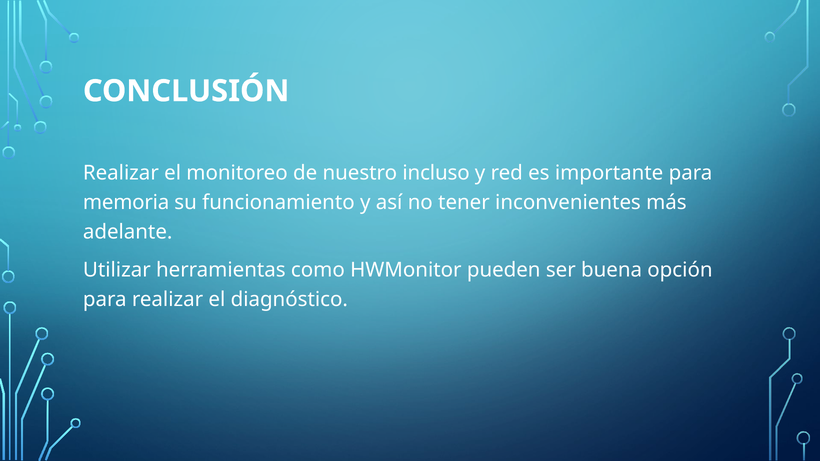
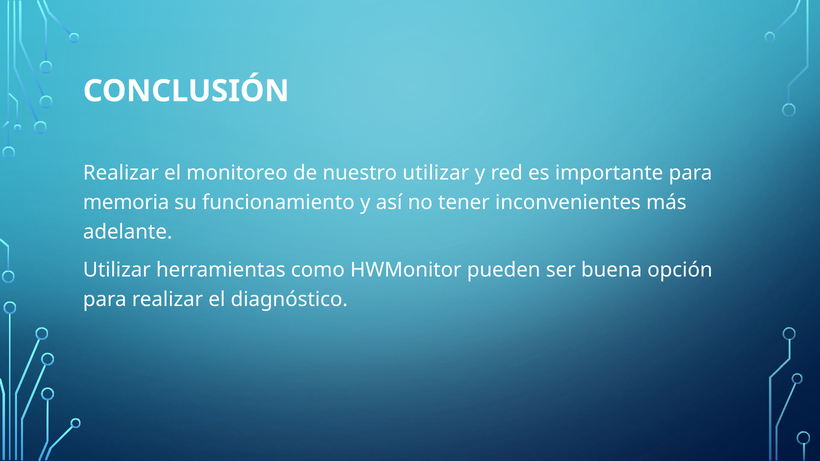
nuestro incluso: incluso -> utilizar (436, 173)
